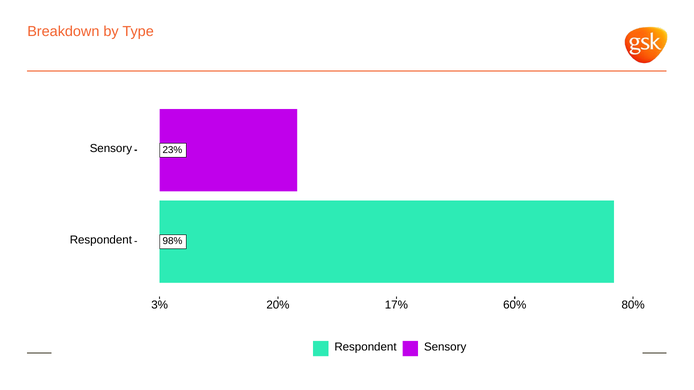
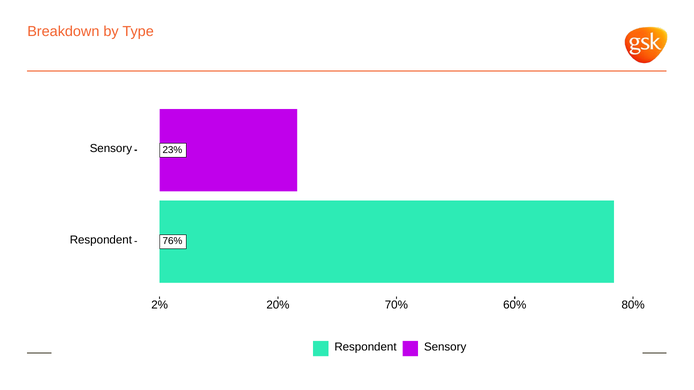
98%: 98% -> 76% (172, 241)
3%: 3% -> 2% (160, 305)
17%: 17% -> 70% (396, 305)
